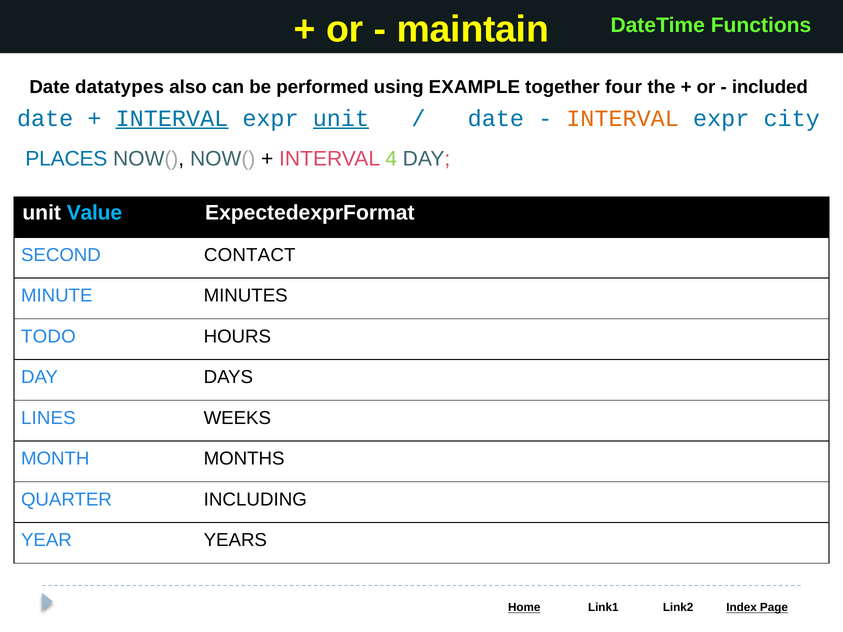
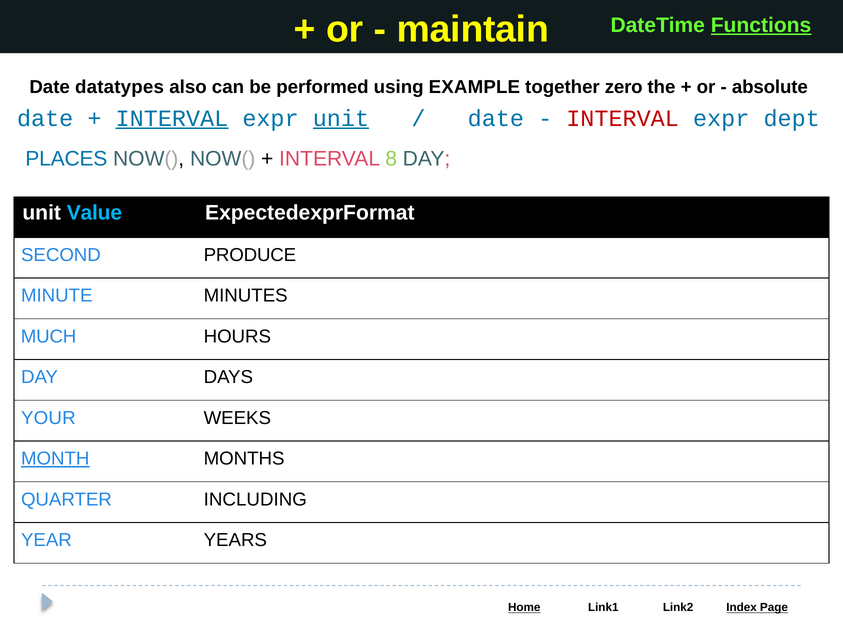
Functions underline: none -> present (761, 25)
four: four -> zero (624, 87)
included: included -> absolute (770, 87)
INTERVAL colour: orange -> red (623, 118)
city: city -> dept (792, 118)
4: 4 -> 8 (391, 159)
CONTACT: CONTACT -> PRODUCE (250, 255)
TODO: TODO -> MUCH (49, 337)
LINES: LINES -> YOUR (48, 418)
MONTH underline: none -> present (55, 459)
